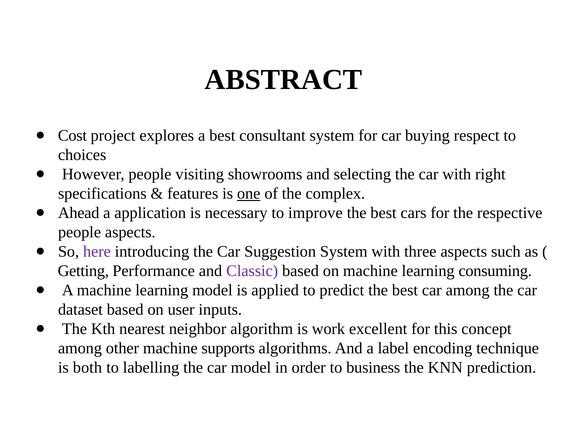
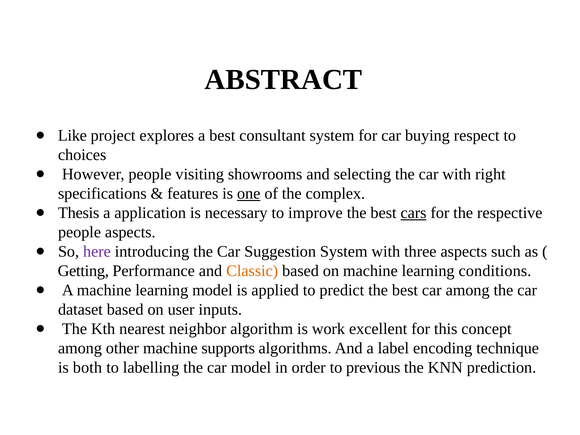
Cost: Cost -> Like (72, 136)
Ahead: Ahead -> Thesis (79, 213)
cars underline: none -> present (413, 213)
Classic colour: purple -> orange (252, 271)
consuming: consuming -> conditions (495, 271)
business: business -> previous (373, 368)
